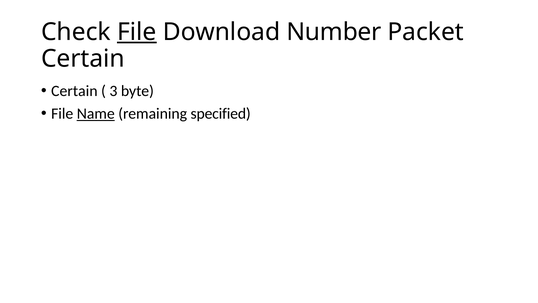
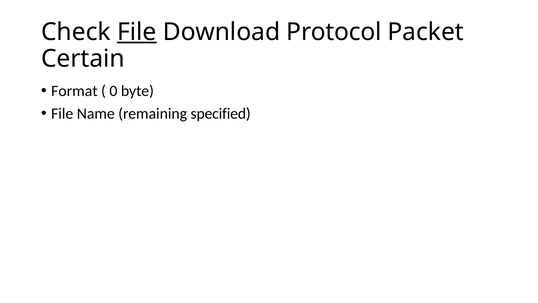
Number: Number -> Protocol (334, 32)
Certain: Certain -> Format (74, 91)
3: 3 -> 0 (113, 91)
Name underline: present -> none (96, 114)
